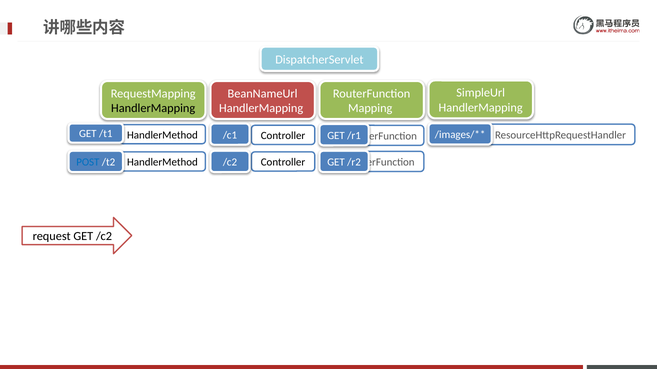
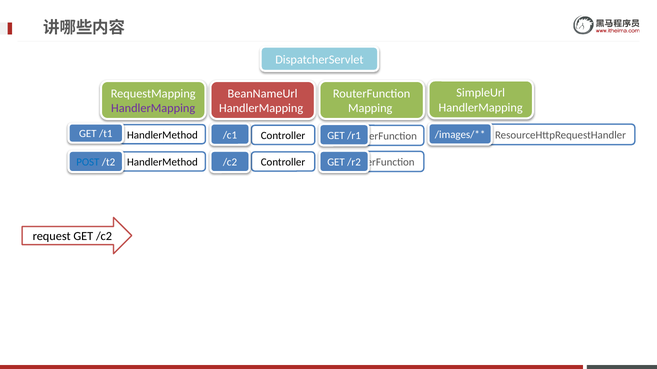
HandlerMapping colour: black -> purple (153, 108)
